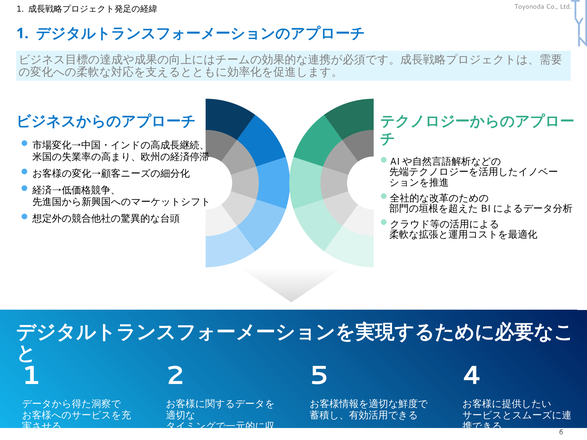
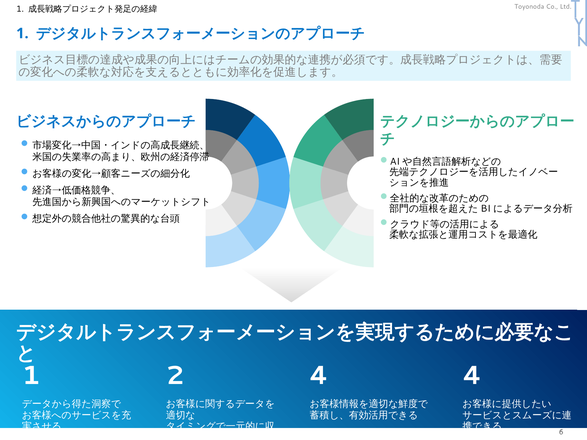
2 5: 5 -> 4 (319, 376)
